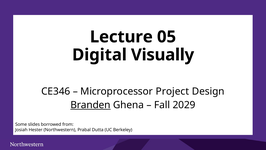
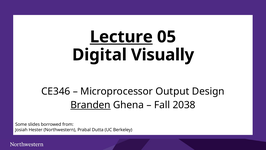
Lecture underline: none -> present (121, 37)
Project: Project -> Output (172, 91)
2029: 2029 -> 2038 (184, 105)
